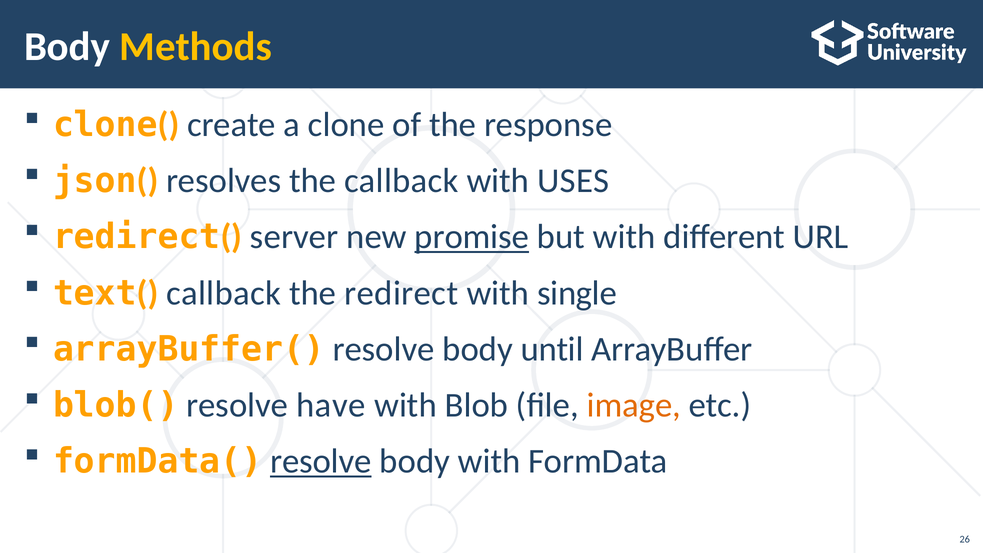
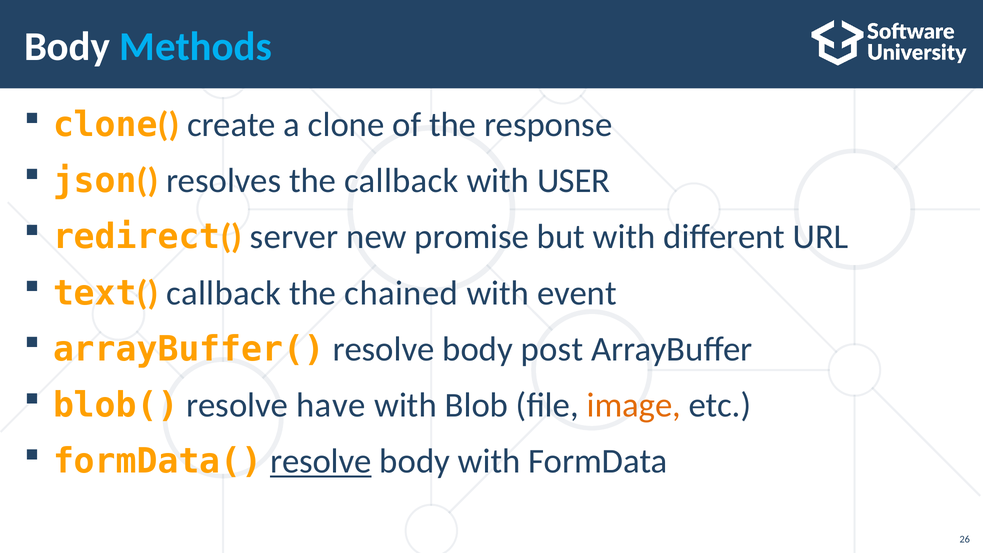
Methods colour: yellow -> light blue (196, 47)
USES: USES -> USER (574, 181)
promise underline: present -> none (472, 237)
redirect: redirect -> chained (401, 293)
single: single -> event (577, 293)
until: until -> post (552, 349)
